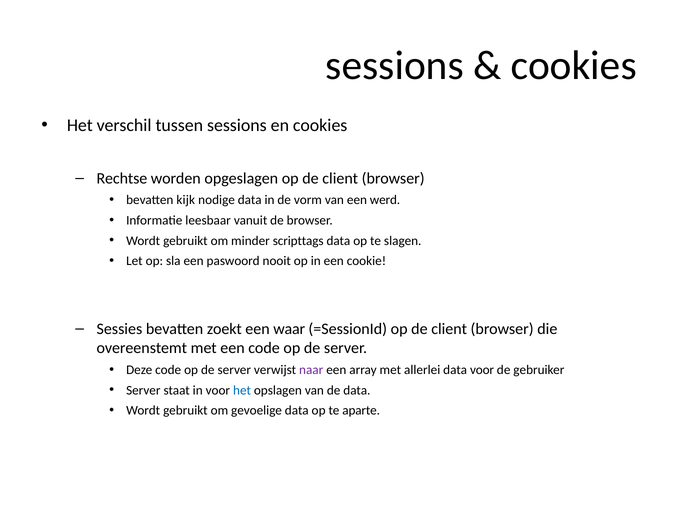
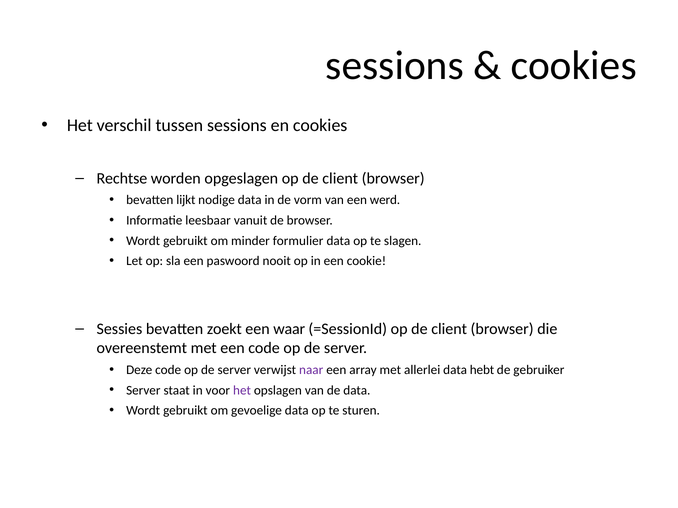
kijk: kijk -> lijkt (186, 200)
scripttags: scripttags -> formulier (298, 241)
data voor: voor -> hebt (482, 370)
het colour: blue -> purple (242, 391)
aparte: aparte -> sturen (361, 411)
